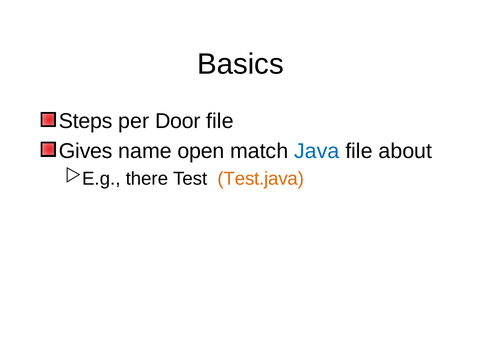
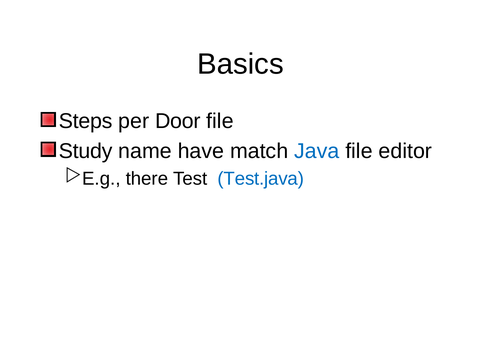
Gives: Gives -> Study (86, 151)
open: open -> have (201, 151)
about: about -> editor (405, 151)
Test.java colour: orange -> blue (261, 178)
